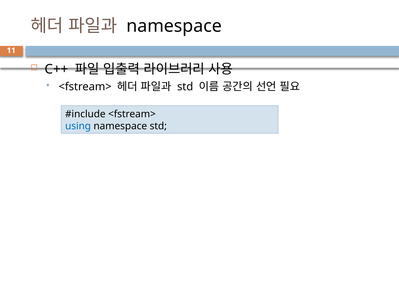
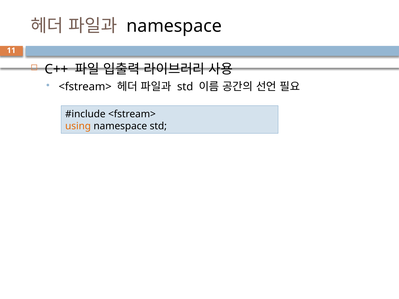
using colour: blue -> orange (78, 126)
